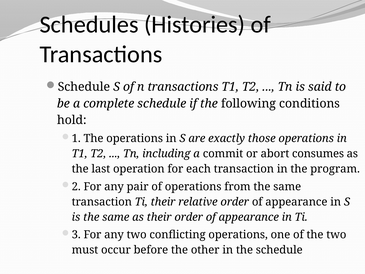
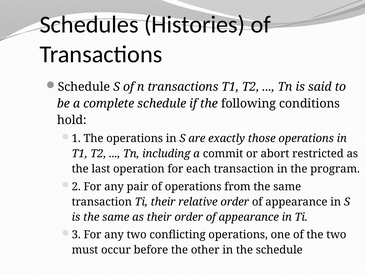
consumes: consumes -> restricted (318, 154)
